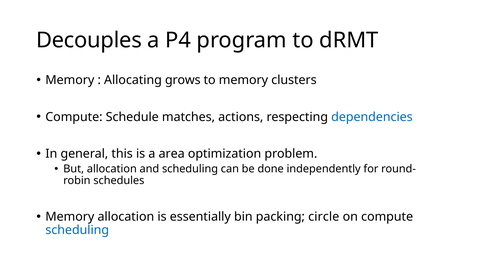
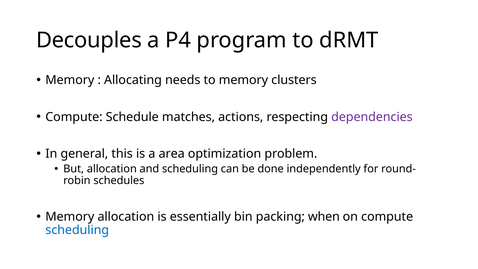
grows: grows -> needs (183, 80)
dependencies colour: blue -> purple (372, 117)
circle: circle -> when (324, 217)
